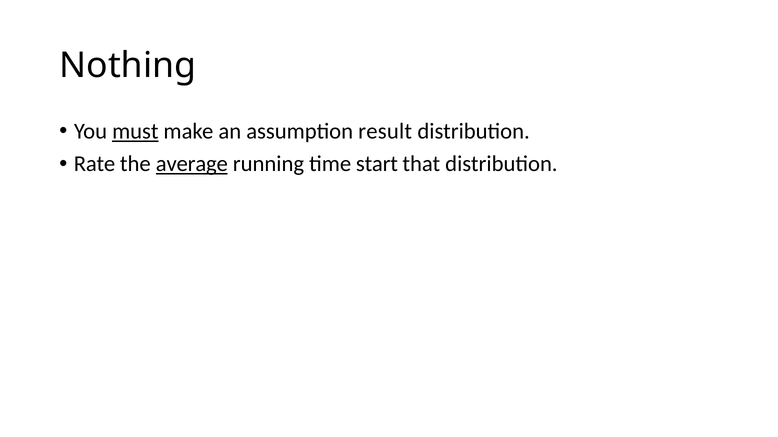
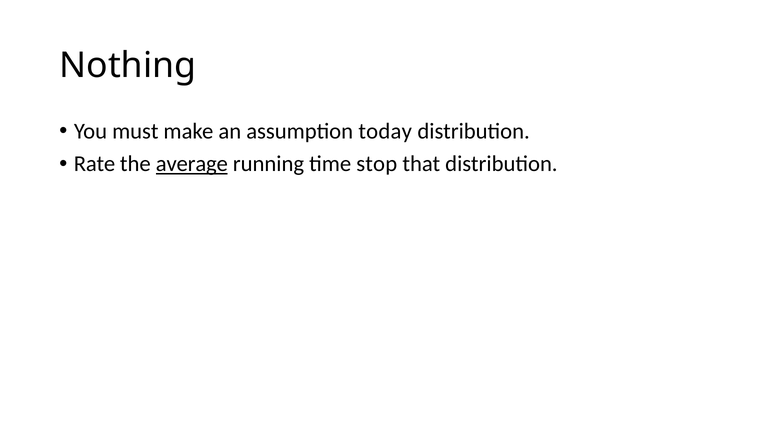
must underline: present -> none (135, 132)
result: result -> today (385, 132)
start: start -> stop (377, 164)
